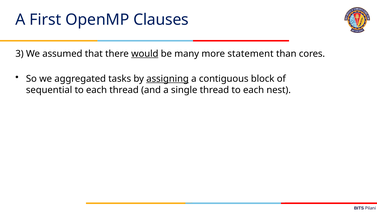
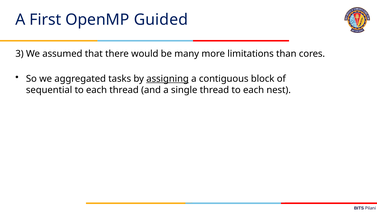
Clauses: Clauses -> Guided (161, 20)
would underline: present -> none (145, 54)
statement: statement -> limitations (251, 54)
